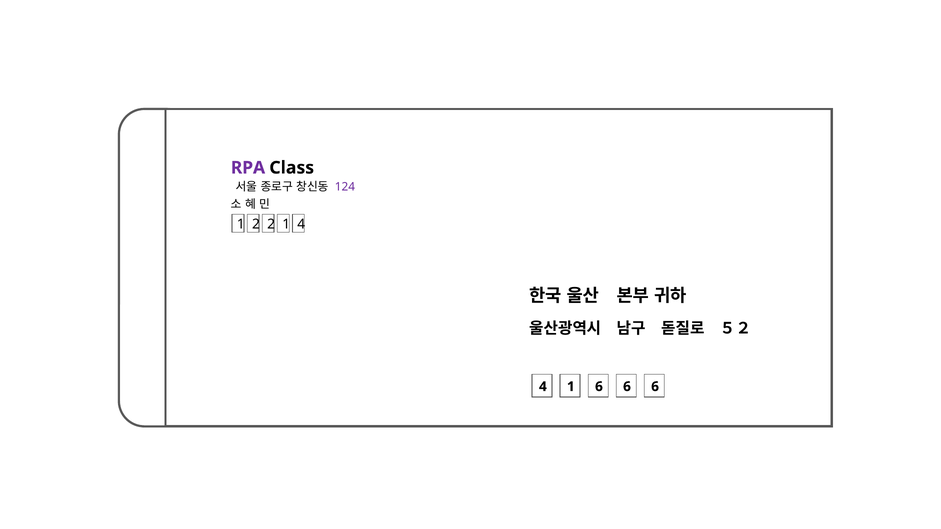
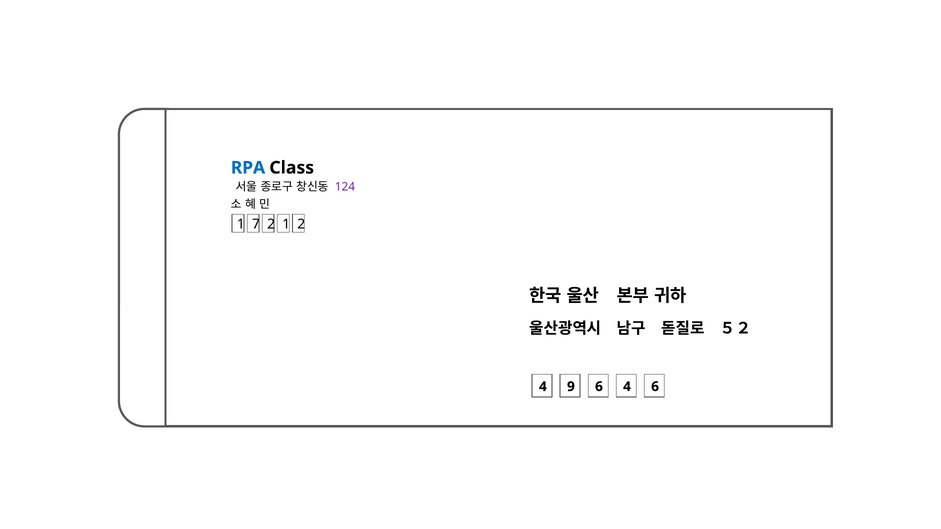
RPA colour: purple -> blue (248, 168)
1 2: 2 -> 7 (256, 224)
1 4: 4 -> 2 (301, 224)
4 1: 1 -> 9 (571, 387)
6: 6 -> 4 (627, 387)
